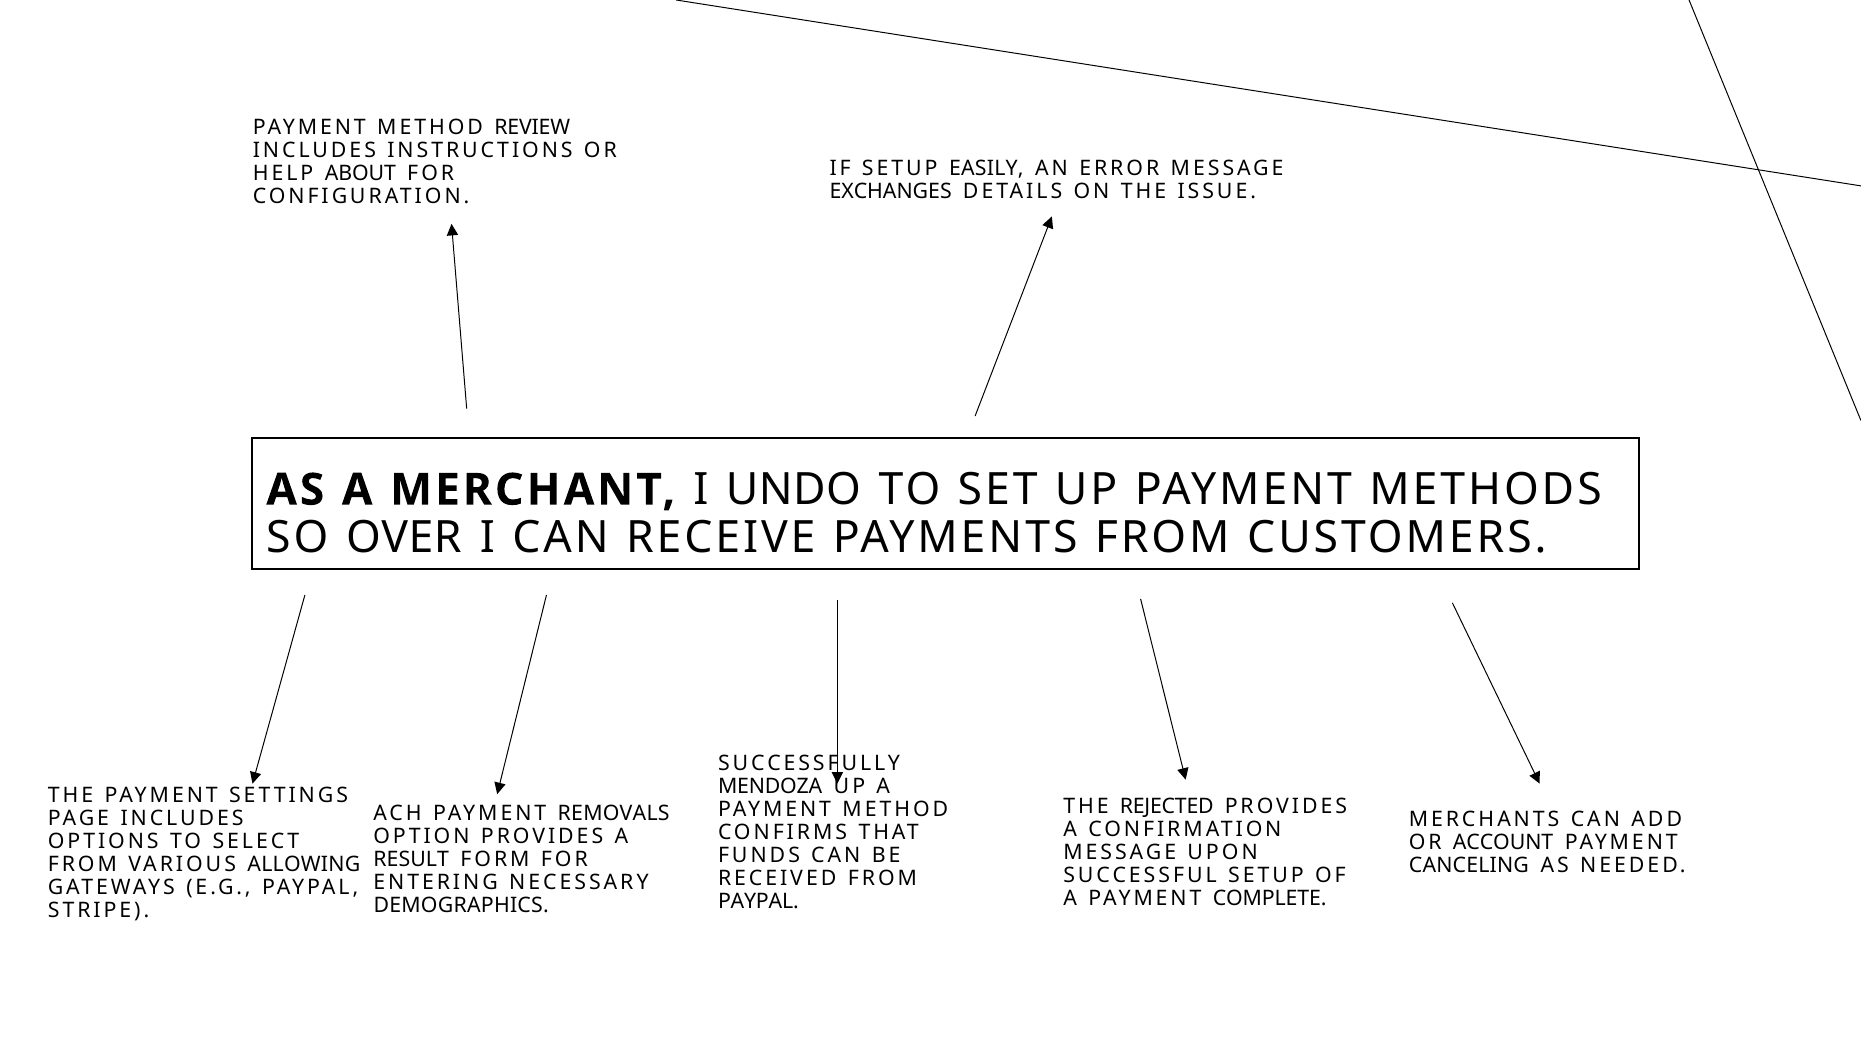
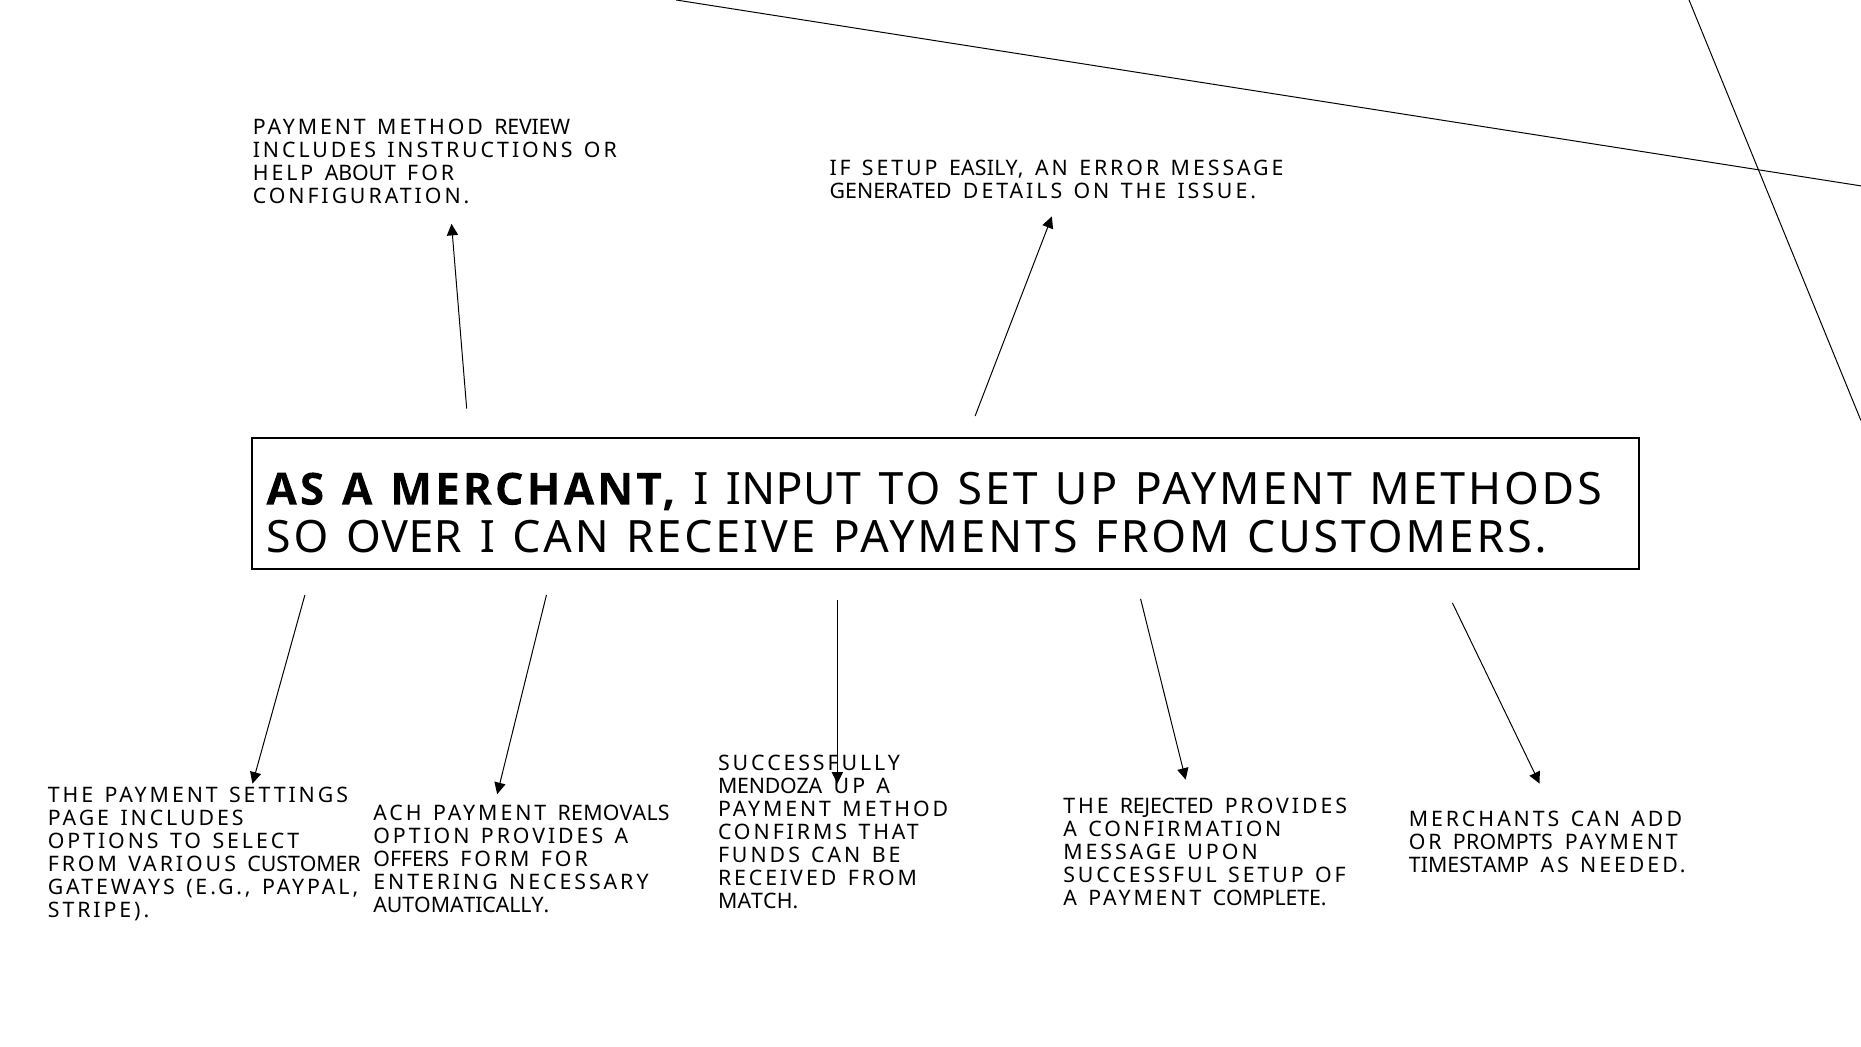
EXCHANGES: EXCHANGES -> GENERATED (891, 191)
UNDO: UNDO -> INPUT (793, 490)
ACCOUNT: ACCOUNT -> PROMPTS (1503, 842)
RESULT: RESULT -> OFFERS (411, 860)
ALLOWING: ALLOWING -> CUSTOMER (304, 864)
CANCELING: CANCELING -> TIMESTAMP (1469, 865)
PAYPAL: PAYPAL -> MATCH (758, 901)
DEMOGRAPHICS: DEMOGRAPHICS -> AUTOMATICALLY (461, 906)
